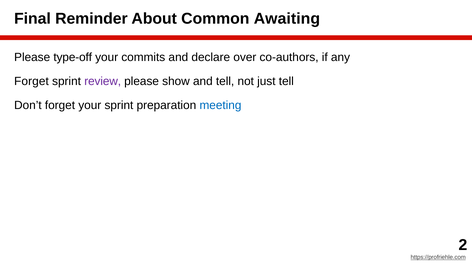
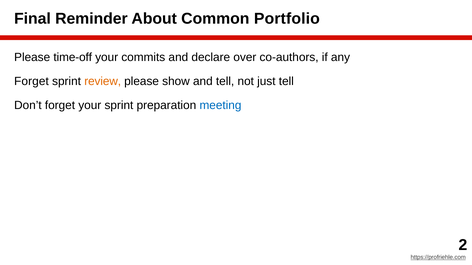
Awaiting: Awaiting -> Portfolio (287, 19)
type-off: type-off -> time-off (73, 57)
review colour: purple -> orange (103, 81)
